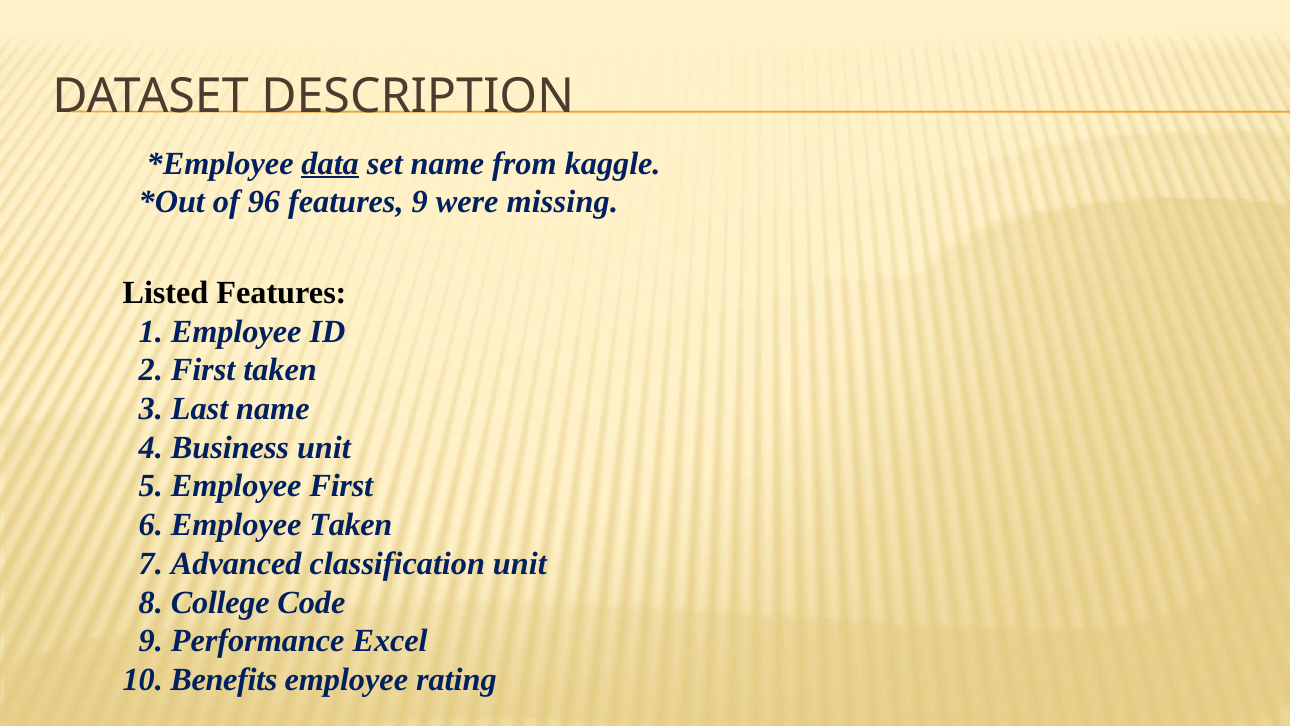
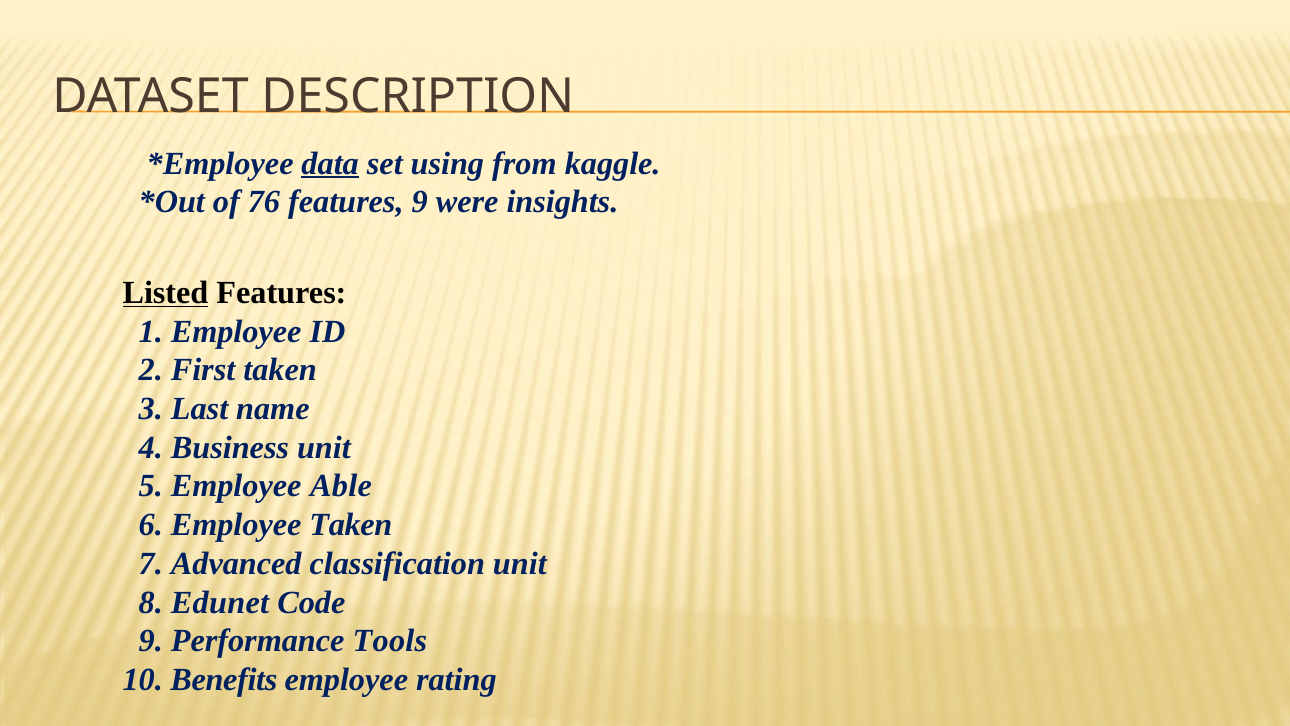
set name: name -> using (447, 163)
96: 96 -> 76 (264, 202)
missing: missing -> insights (562, 202)
Listed underline: none -> present (165, 292)
Employee First: First -> Able (341, 486)
College: College -> Edunet (220, 602)
Excel: Excel -> Tools (390, 641)
